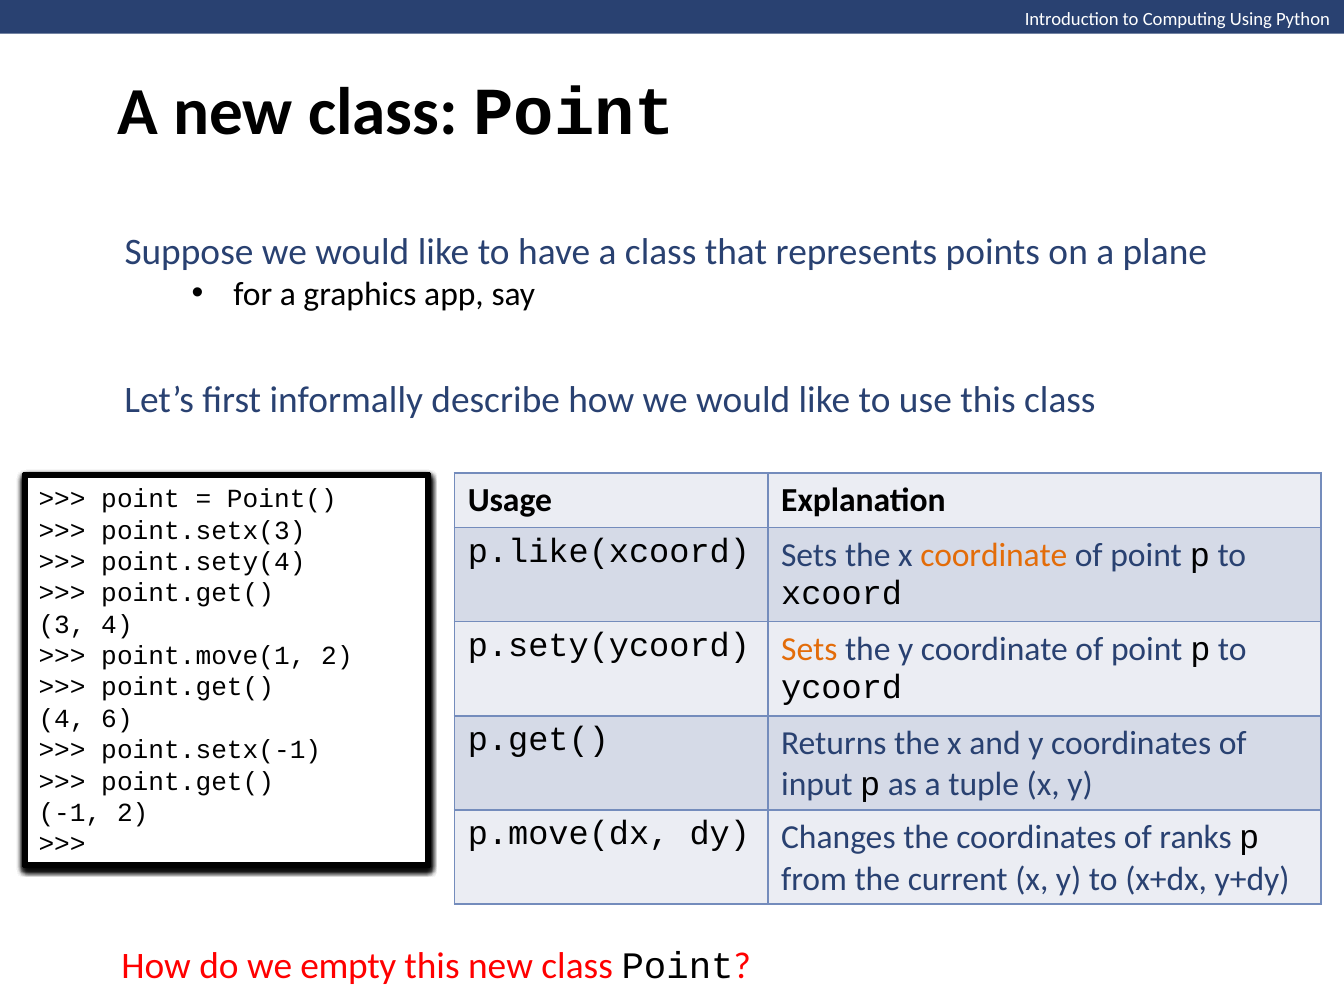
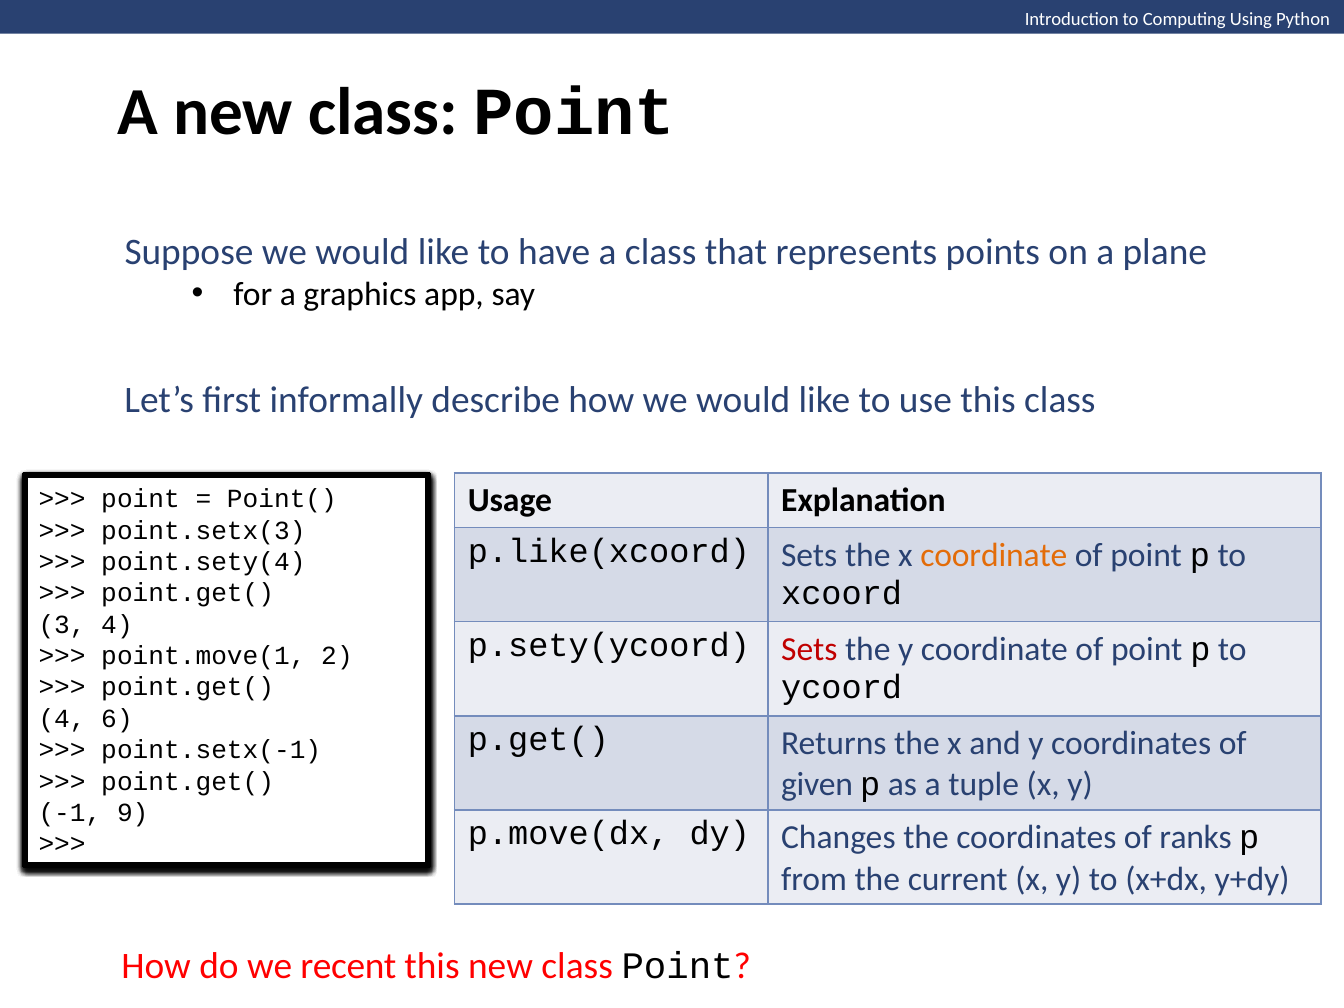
Sets colour: orange -> red (809, 649)
input: input -> given (817, 784)
-1 2: 2 -> 9 (133, 813)
empty: empty -> recent (348, 966)
